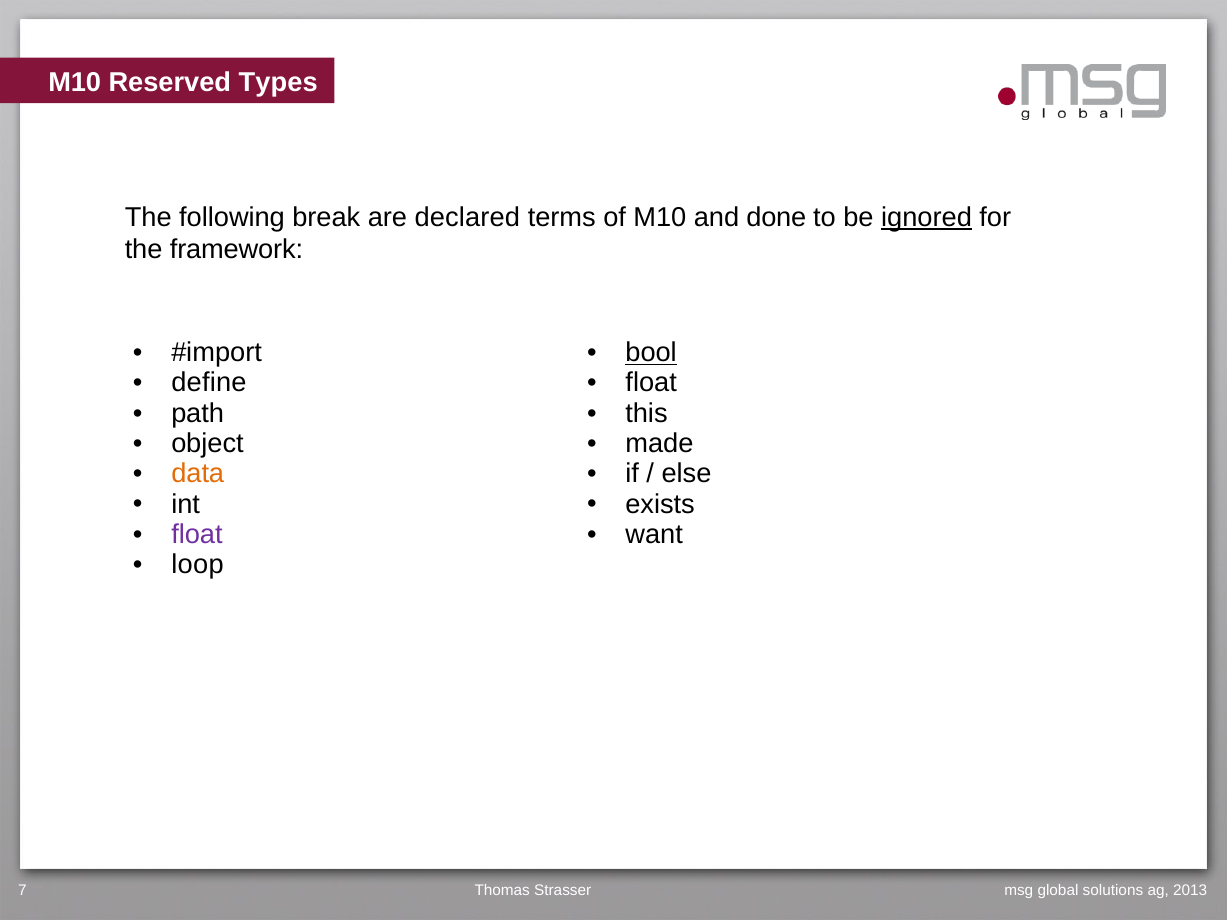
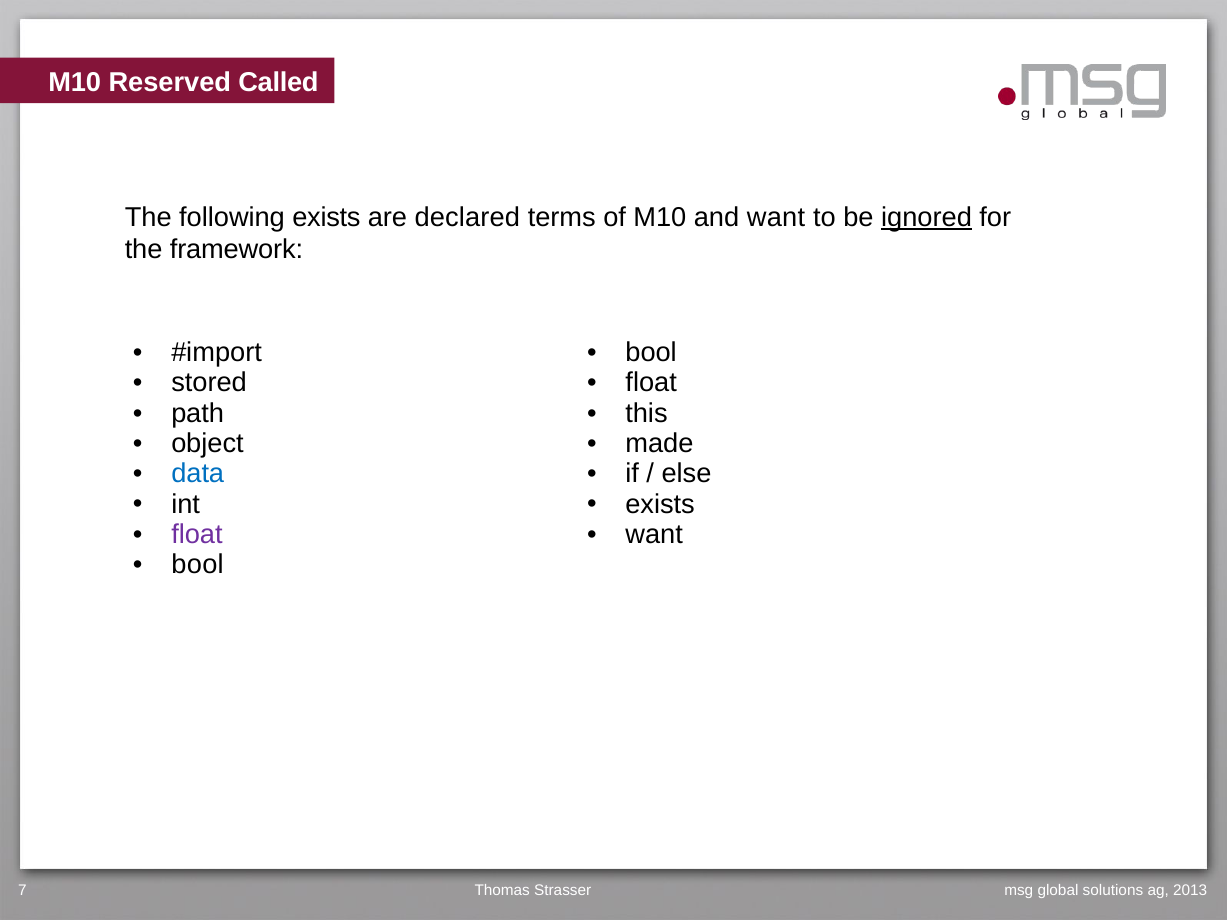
Types: Types -> Called (278, 82)
following break: break -> exists (326, 217)
and done: done -> want (776, 217)
bool underline: present -> none (651, 353)
define: define -> stored (209, 383)
data colour: orange -> blue (198, 474)
loop: loop -> bool (198, 565)
